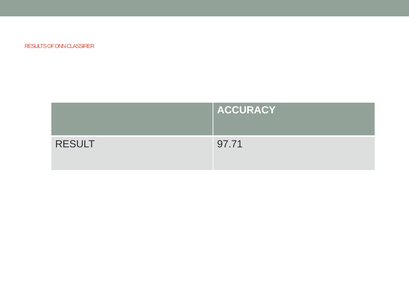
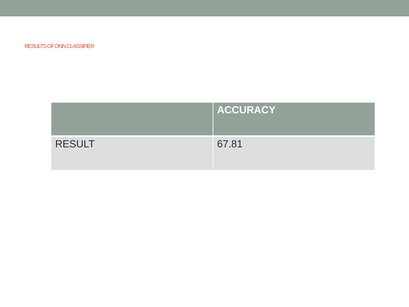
97.71: 97.71 -> 67.81 (230, 144)
